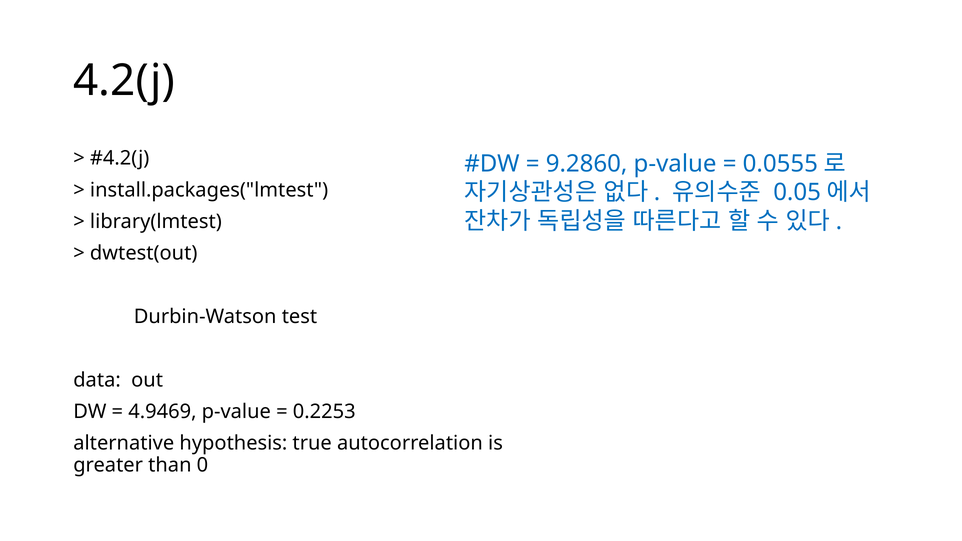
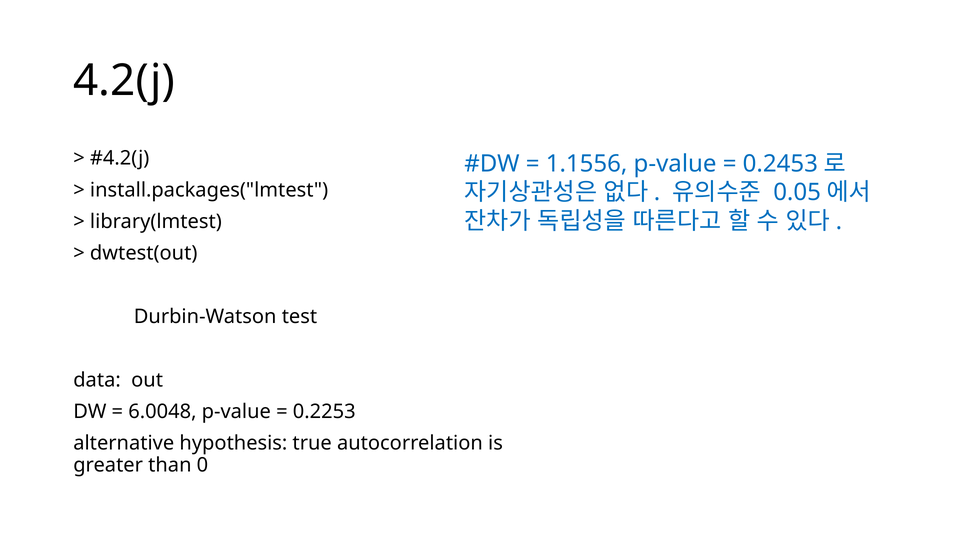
9.2860: 9.2860 -> 1.1556 (587, 164)
0.0555: 0.0555 -> 0.2453 (780, 164)
4.9469: 4.9469 -> 6.0048 (162, 412)
